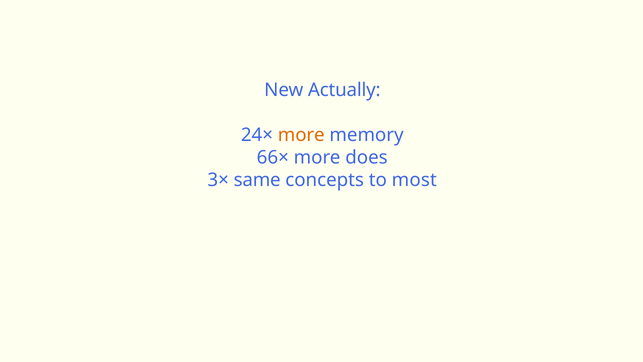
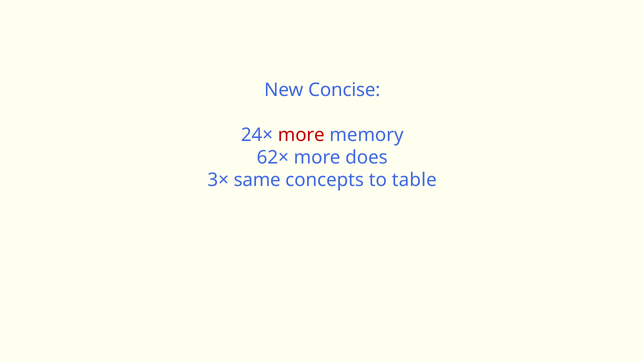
Actually: Actually -> Concise (344, 90)
more colour: orange -> red (301, 135)
66×: 66× -> 62× (273, 157)
most: most -> table (414, 180)
